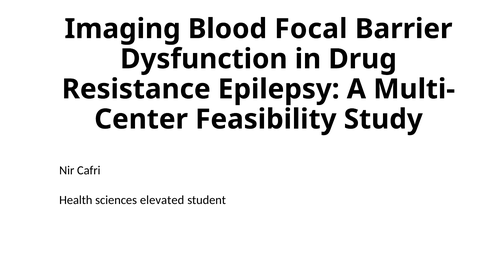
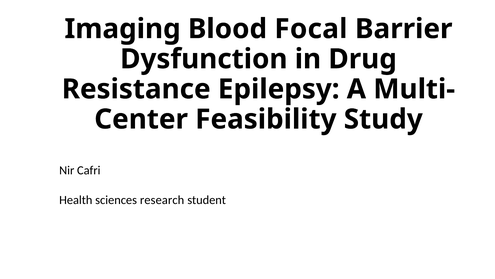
elevated: elevated -> research (162, 200)
